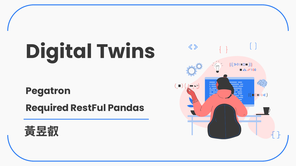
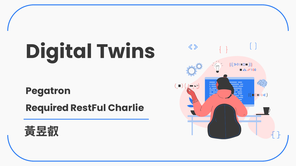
Pandas: Pandas -> Charlie (126, 108)
